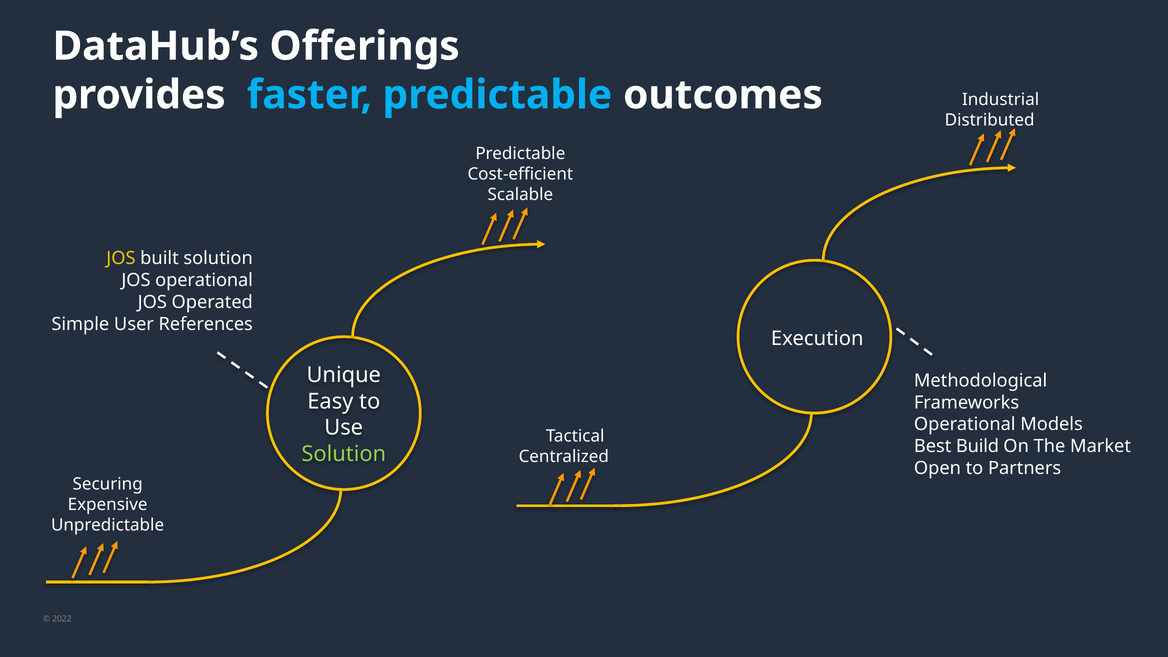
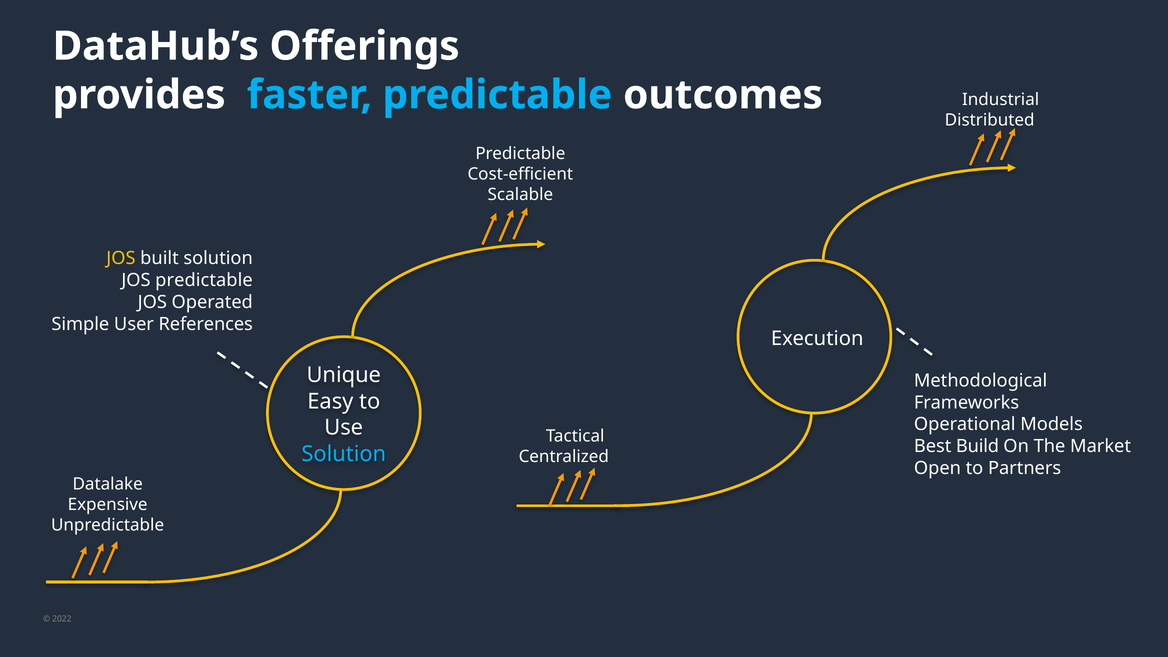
JOS operational: operational -> predictable (204, 280)
Solution colour: light green -> light blue (344, 454)
Securing: Securing -> Datalake (108, 484)
